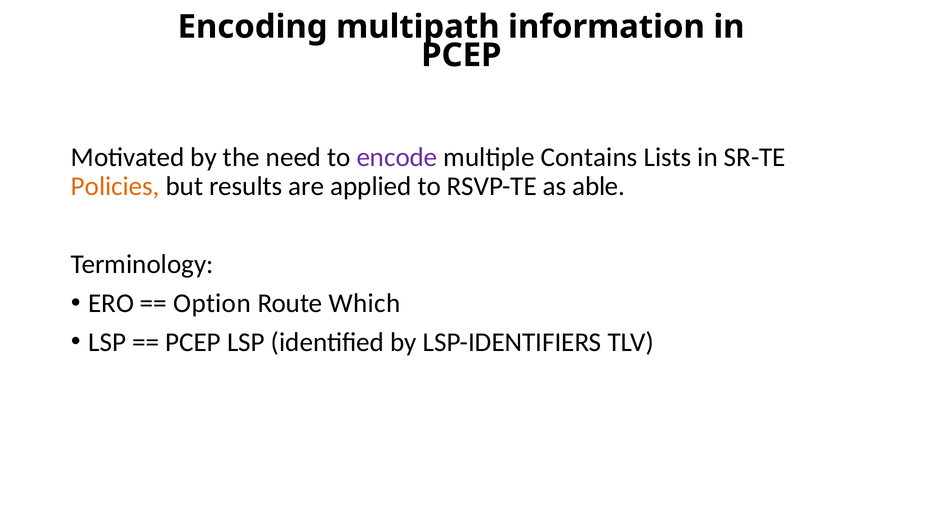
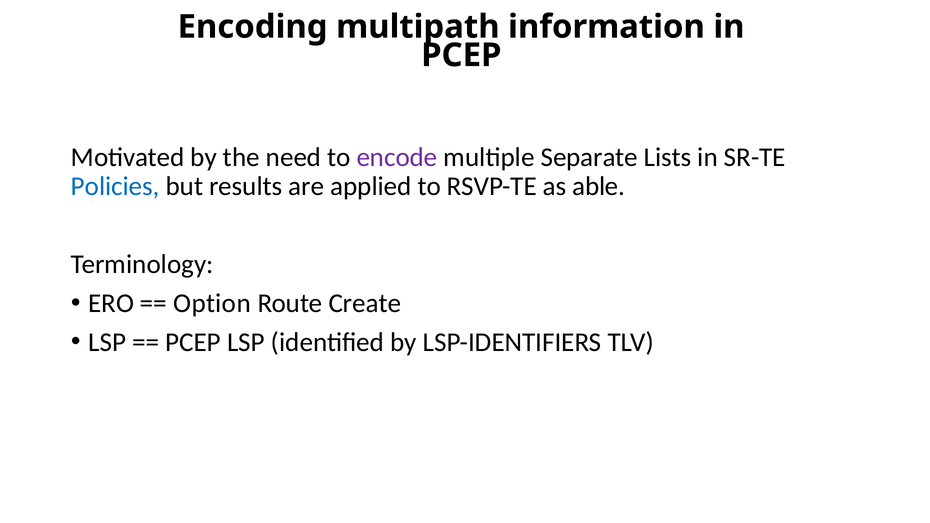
Contains: Contains -> Separate (589, 157)
Policies colour: orange -> blue (115, 186)
Which: Which -> Create (365, 303)
